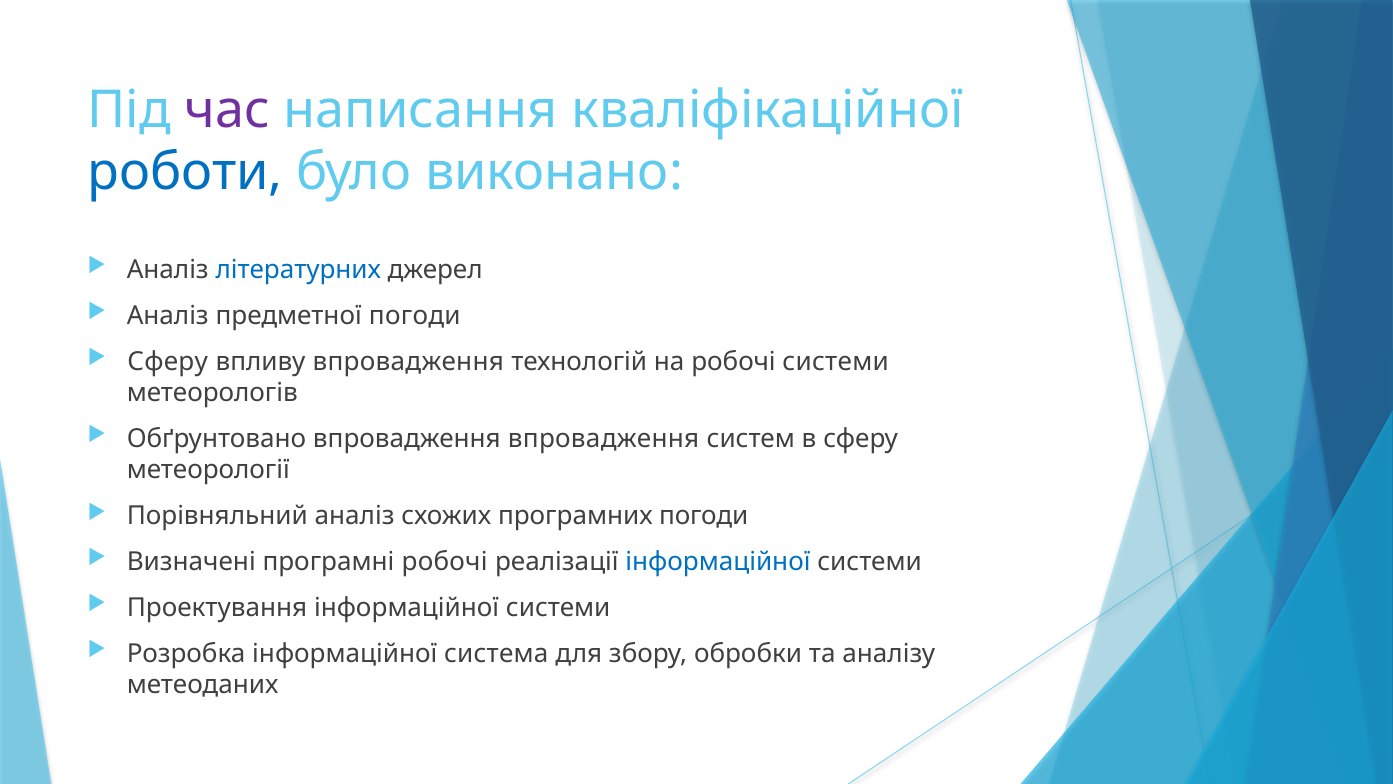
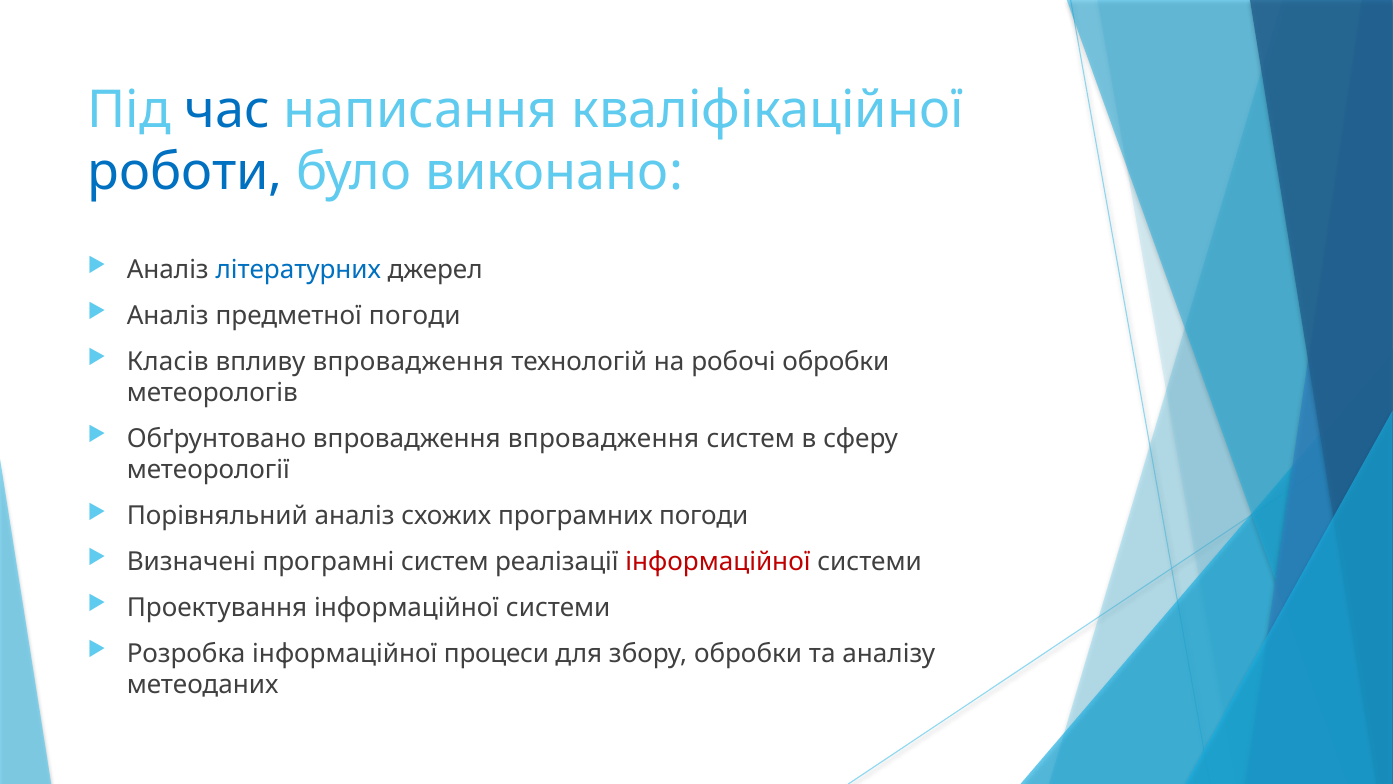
час colour: purple -> blue (227, 110)
Сферу: Сферу -> Класів (168, 361)
робочі системи: системи -> обробки (836, 361)
програмні робочі: робочі -> систем (445, 562)
інформаційної colour: blue -> red (718, 562)
система: система -> процеси (497, 653)
